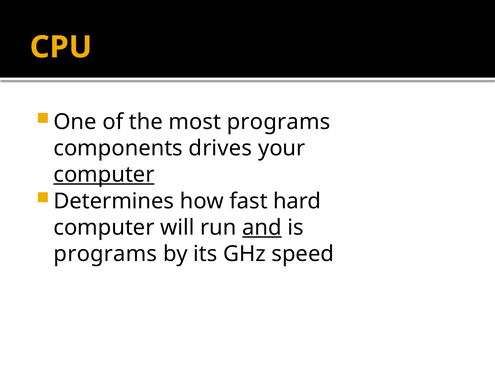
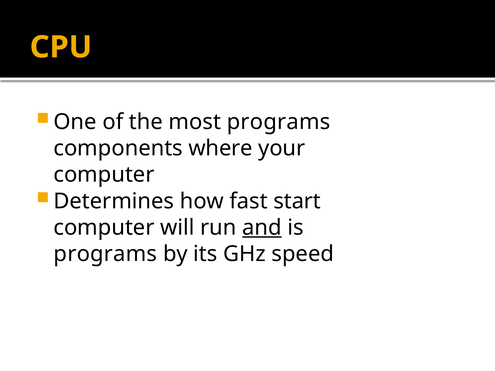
drives: drives -> where (221, 148)
computer underline: present -> none (104, 175)
hard: hard -> start (297, 201)
